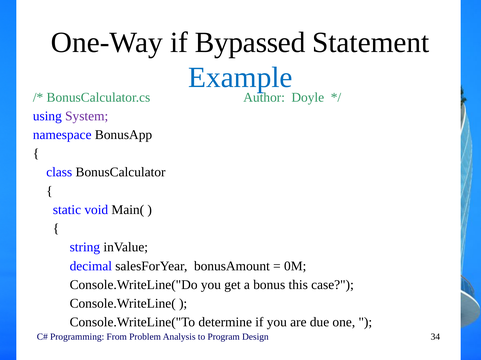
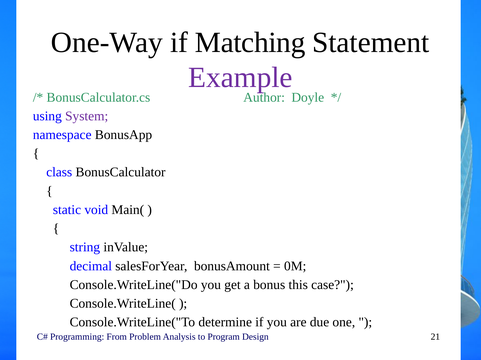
Bypassed: Bypassed -> Matching (250, 43)
Example colour: blue -> purple (240, 78)
34: 34 -> 21 (435, 337)
